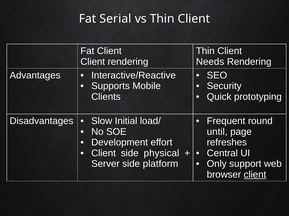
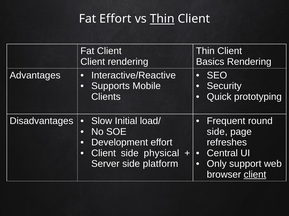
Fat Serial: Serial -> Effort (115, 19)
Thin underline: none -> present (162, 19)
Needs: Needs -> Basics (210, 62)
until: until -> side (217, 132)
